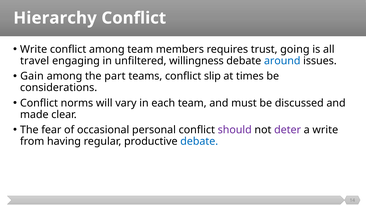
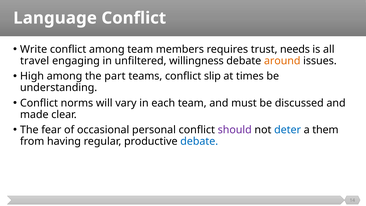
Hierarchy: Hierarchy -> Language (55, 18)
going: going -> needs (295, 49)
around colour: blue -> orange (282, 61)
Gain: Gain -> High (32, 76)
considerations: considerations -> understanding (59, 88)
deter colour: purple -> blue (288, 130)
a write: write -> them (325, 130)
